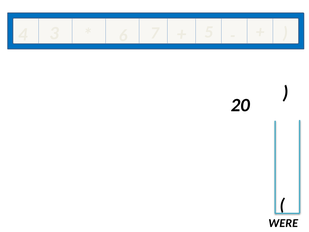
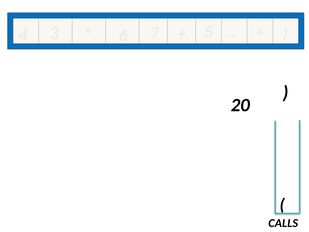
WERE: WERE -> CALLS (283, 223)
